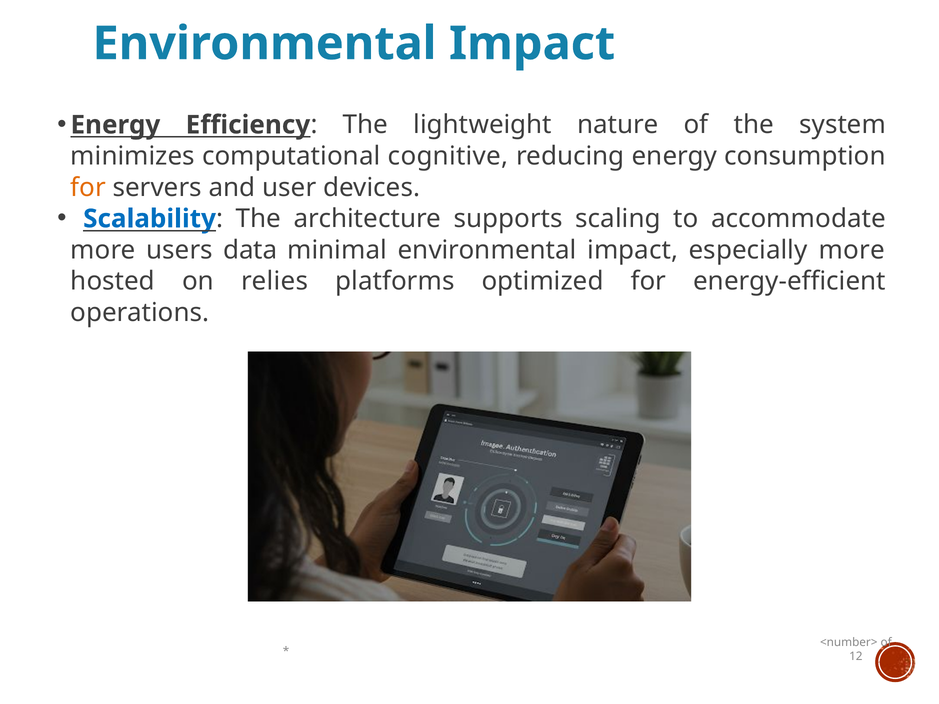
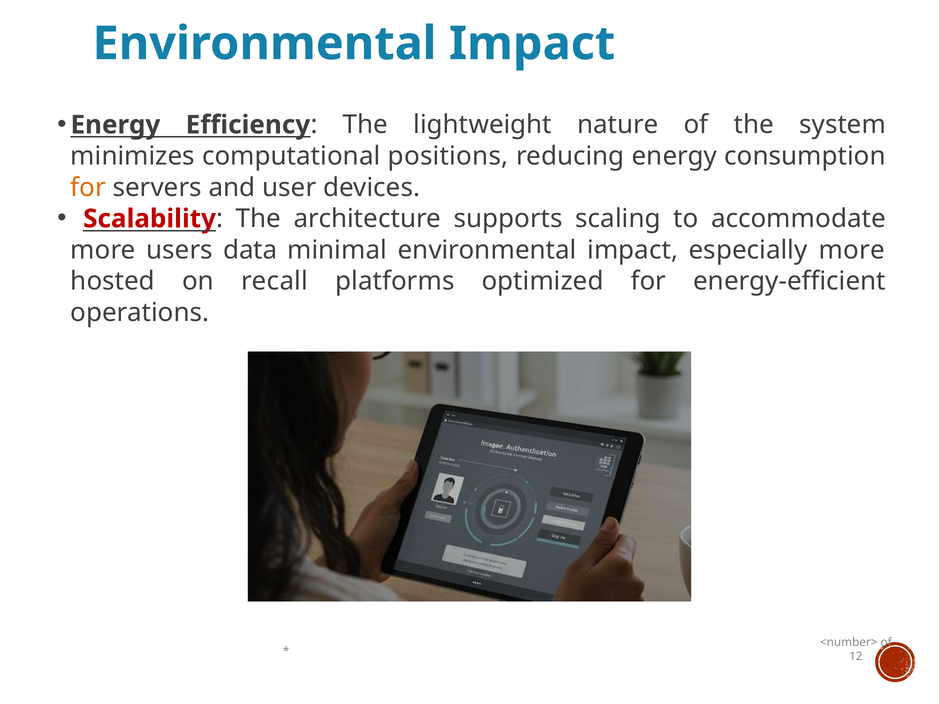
cognitive: cognitive -> positions (448, 156)
Scalability colour: blue -> red (150, 219)
relies: relies -> recall (275, 281)
